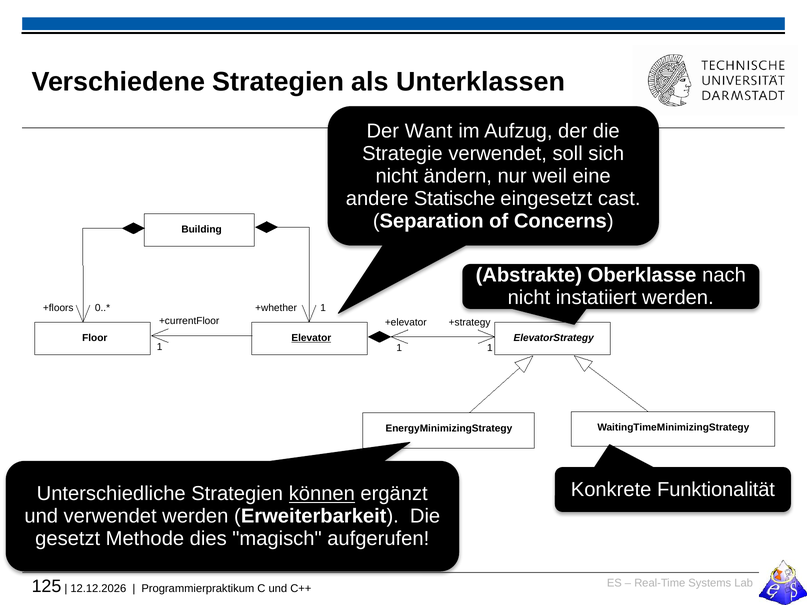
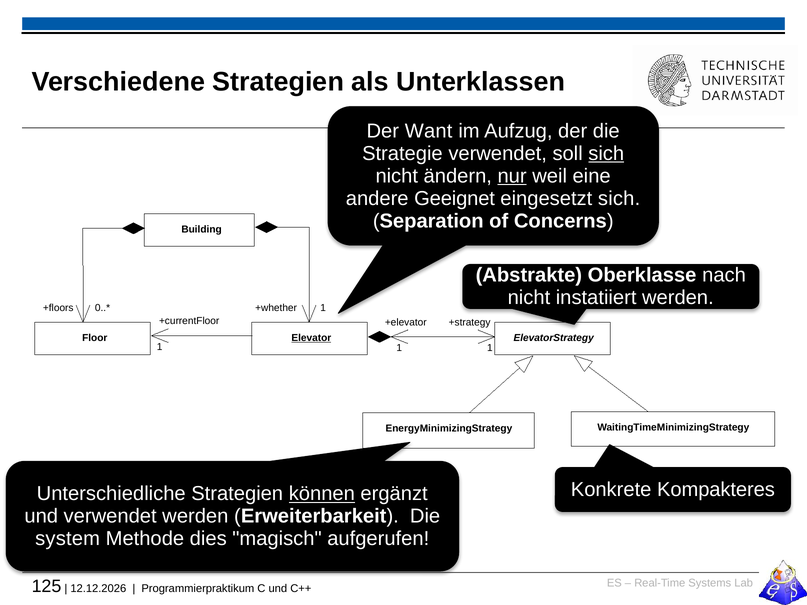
sich underline: none -> present (606, 153)
nur underline: none -> present (512, 176)
Statische: Statische -> Geeignet (455, 198)
eingesetzt cast: cast -> sich (619, 198)
Funktionalität: Funktionalität -> Kompakteres (716, 490)
gesetzt: gesetzt -> system (68, 539)
